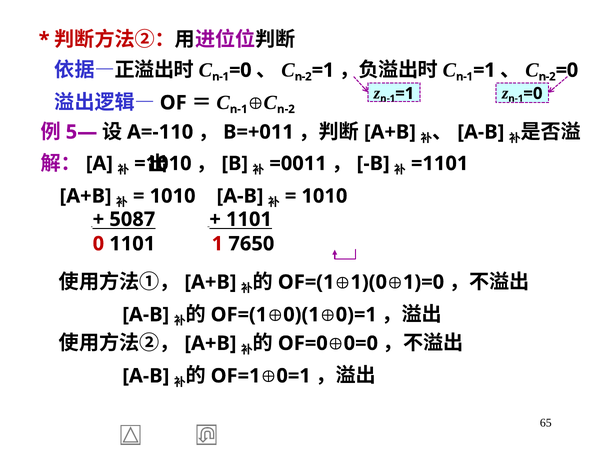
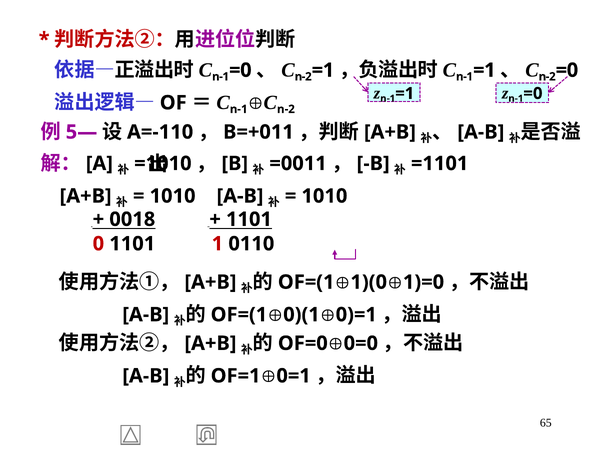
5087: 5087 -> 0018 (132, 219)
7650: 7650 -> 0110 (251, 244)
